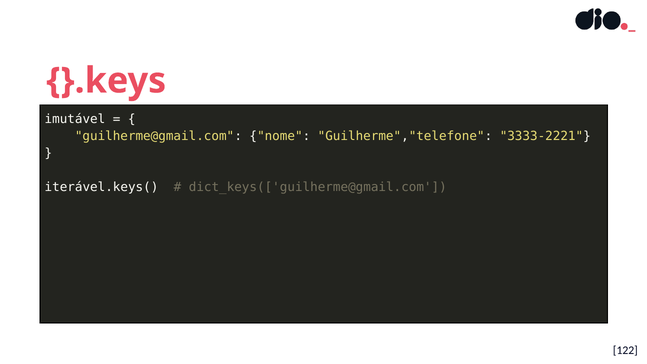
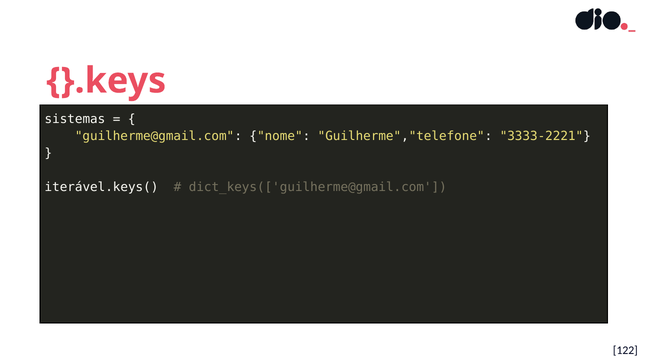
imutável: imutável -> sistemas (75, 119)
